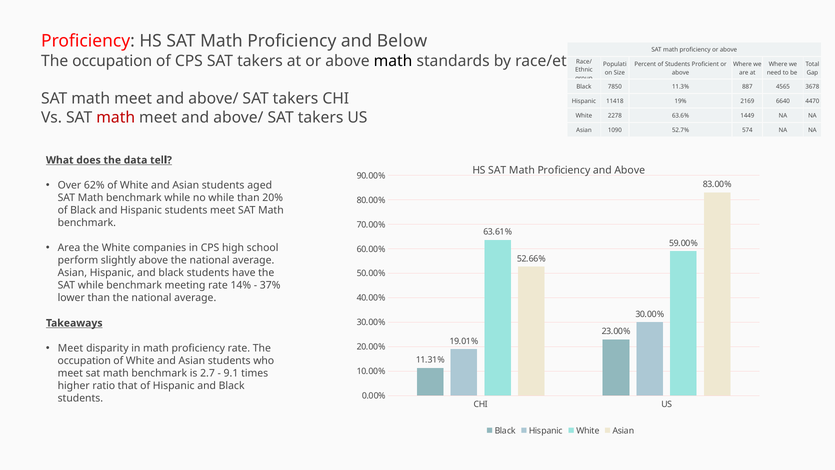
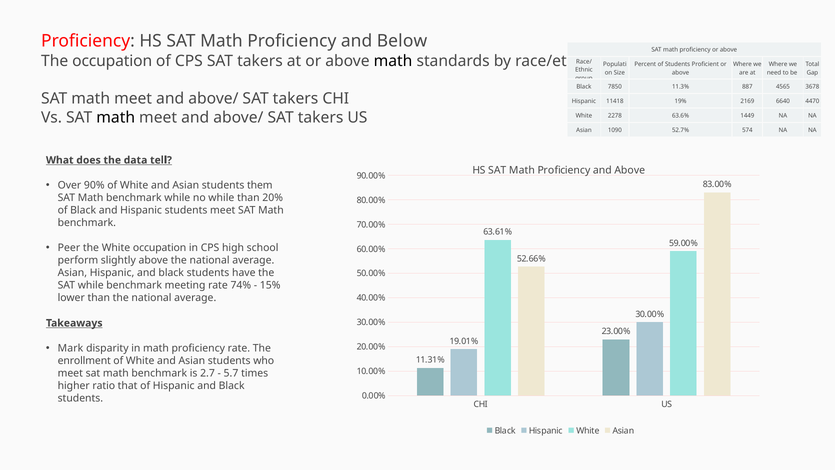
math colour: red -> black (116, 117)
62%: 62% -> 90% (94, 185)
aged: aged -> them (260, 185)
Area: Area -> Peer (69, 248)
White companies: companies -> occupation (160, 248)
14%: 14% -> 74% (241, 285)
37%: 37% -> 15% (270, 285)
Meet: Meet -> Mark (70, 348)
occupation: occupation -> enrollment (84, 360)
9.1: 9.1 -> 5.7 (231, 373)
